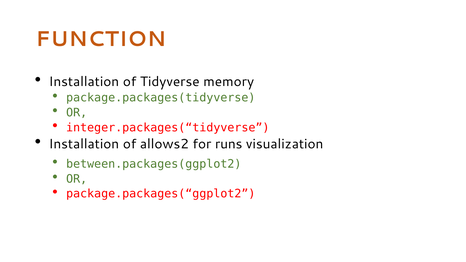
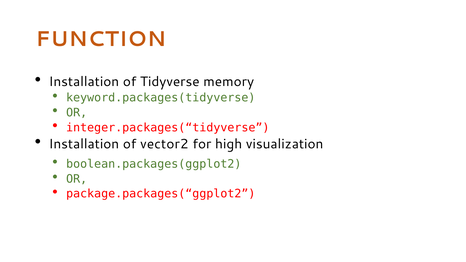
package.packages(tidyverse: package.packages(tidyverse -> keyword.packages(tidyverse (161, 98)
allows2: allows2 -> vector2 (164, 144)
runs: runs -> high (229, 144)
between.packages(ggplot2: between.packages(ggplot2 -> boolean.packages(ggplot2 (154, 164)
